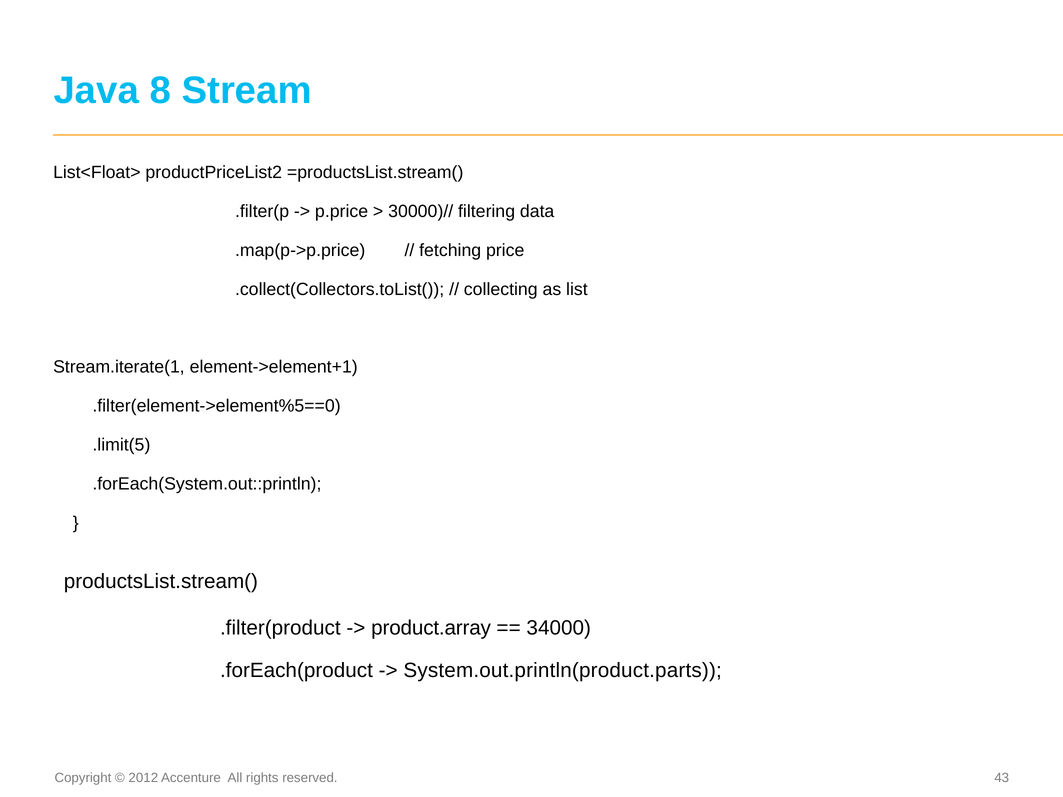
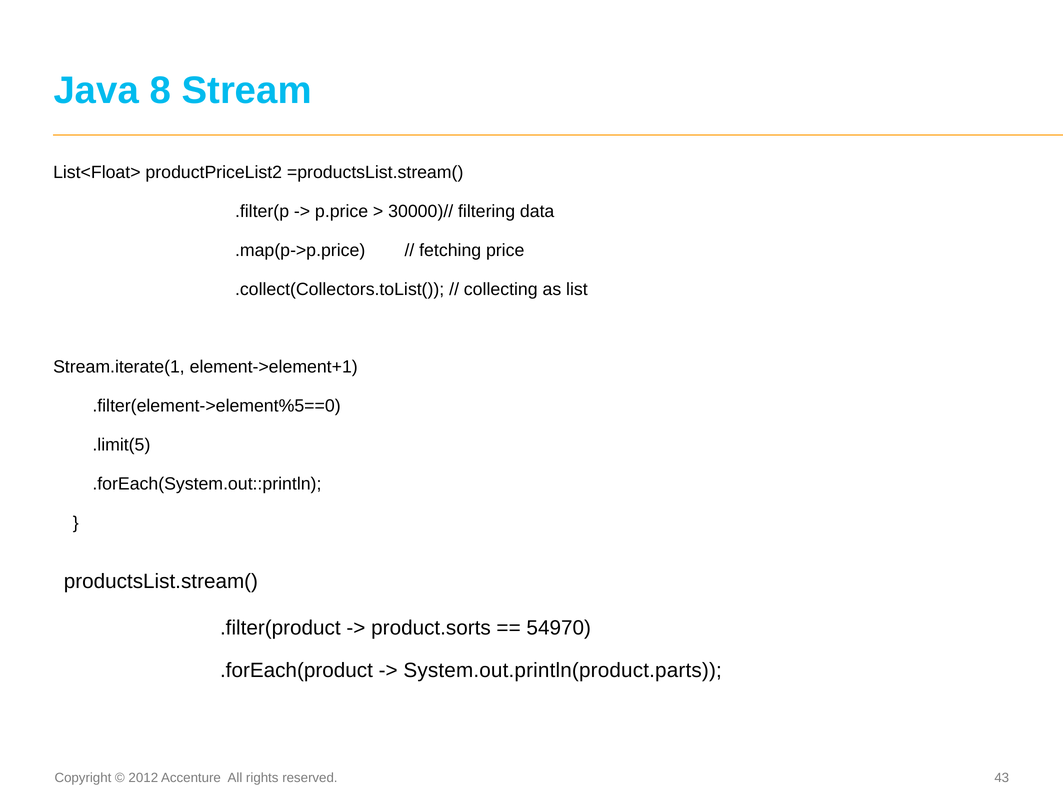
product.array: product.array -> product.sorts (431, 628)
34000: 34000 -> 54970 (559, 628)
